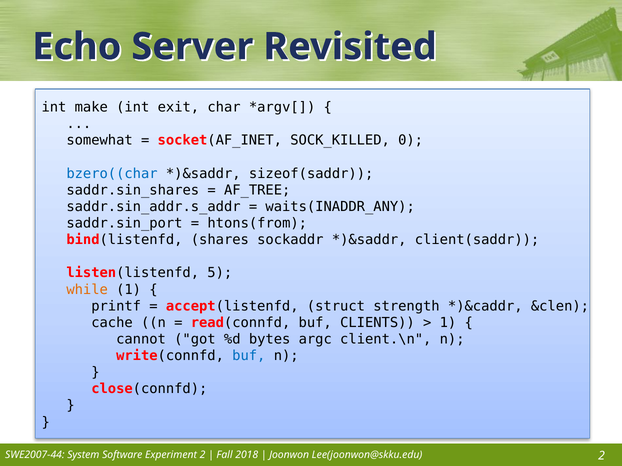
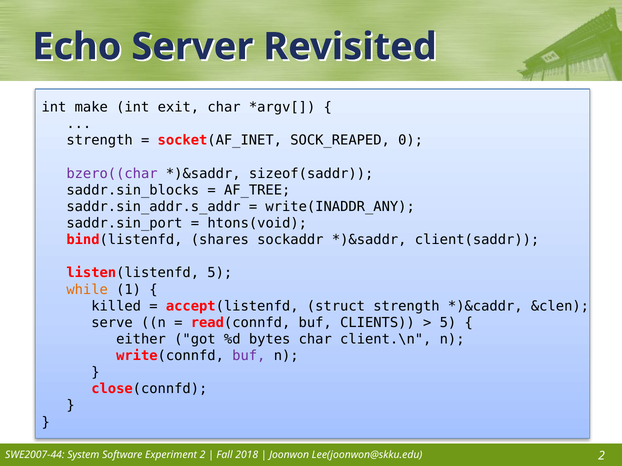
somewhat: somewhat -> strength (100, 141)
SOCK_KILLED: SOCK_KILLED -> SOCK_REAPED (340, 141)
bzero((char colour: blue -> purple (112, 174)
saddr.sin_shares: saddr.sin_shares -> saddr.sin_blocks (133, 190)
waits(INADDR_ANY: waits(INADDR_ANY -> write(INADDR_ANY (340, 207)
htons(from: htons(from -> htons(void (257, 223)
printf: printf -> killed (116, 306)
cache: cache -> serve (112, 323)
1: 1 -> 5 (448, 323)
cannot: cannot -> either (141, 340)
bytes argc: argc -> char (315, 340)
buf colour: blue -> purple (249, 356)
